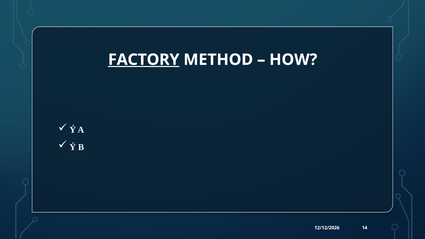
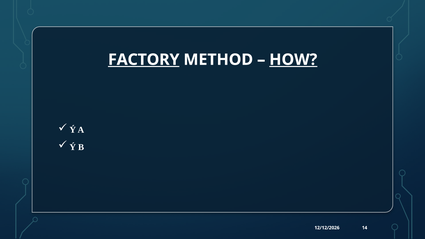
HOW underline: none -> present (293, 60)
